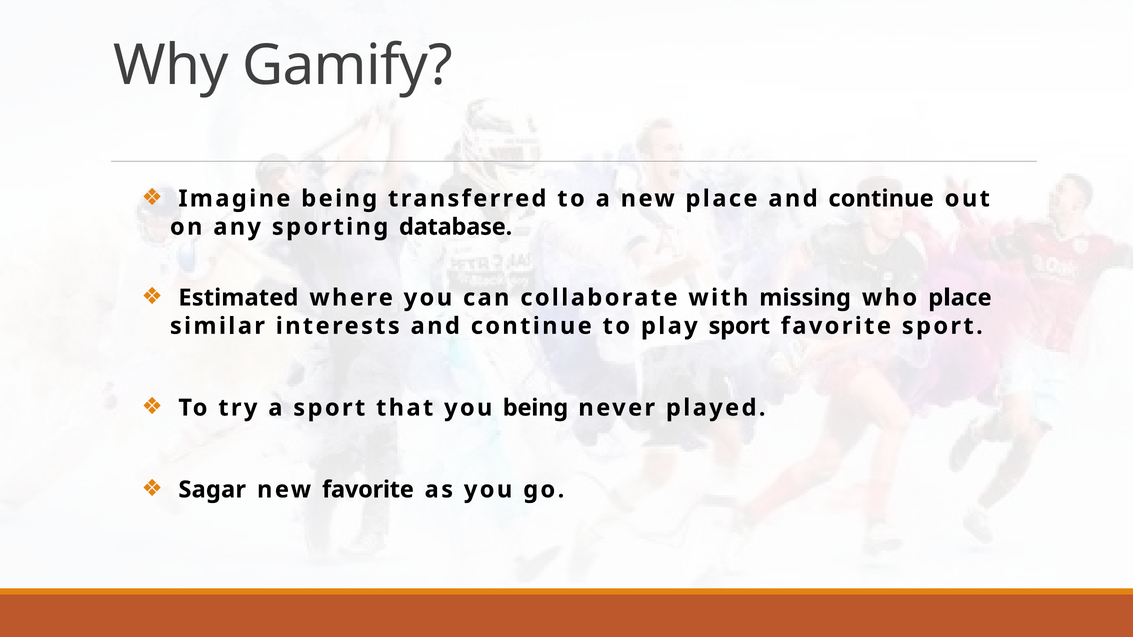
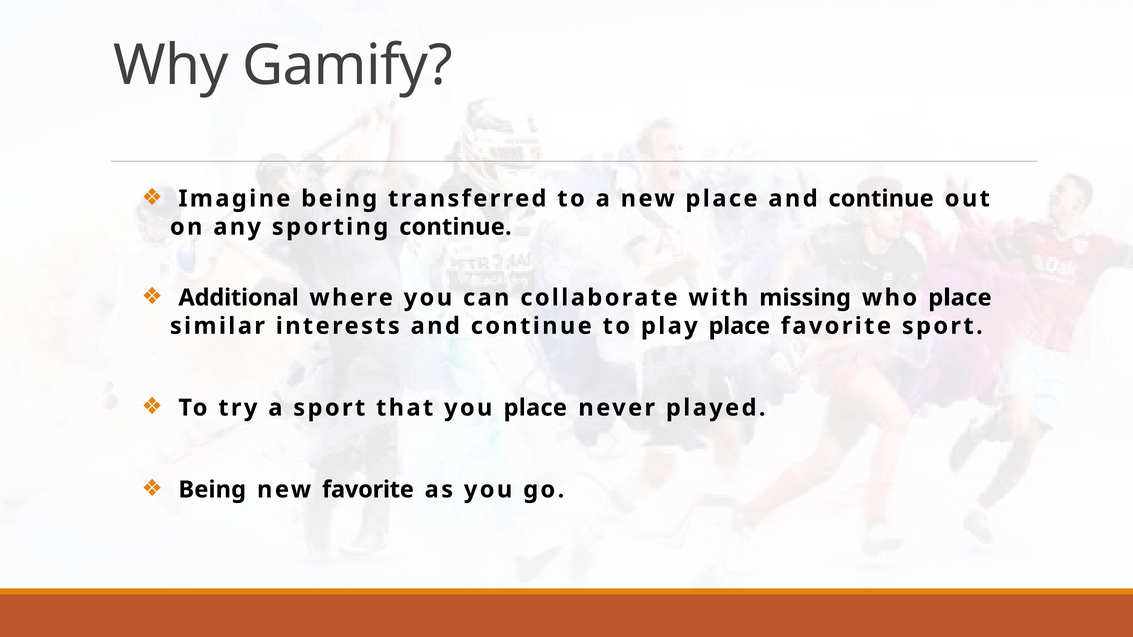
sporting database: database -> continue (455, 227)
Estimated: Estimated -> Additional (239, 298)
play sport: sport -> place (739, 326)
you being: being -> place (535, 408)
Sagar: Sagar -> Being (212, 490)
